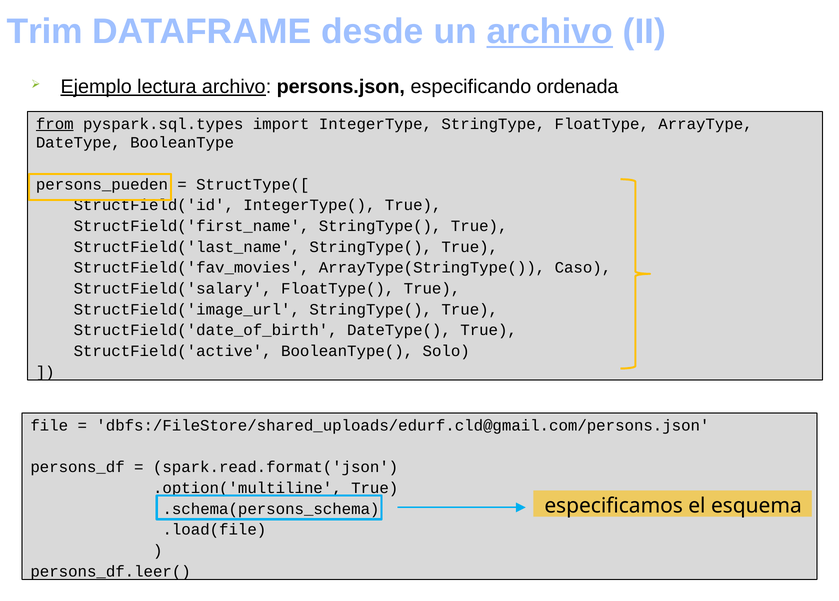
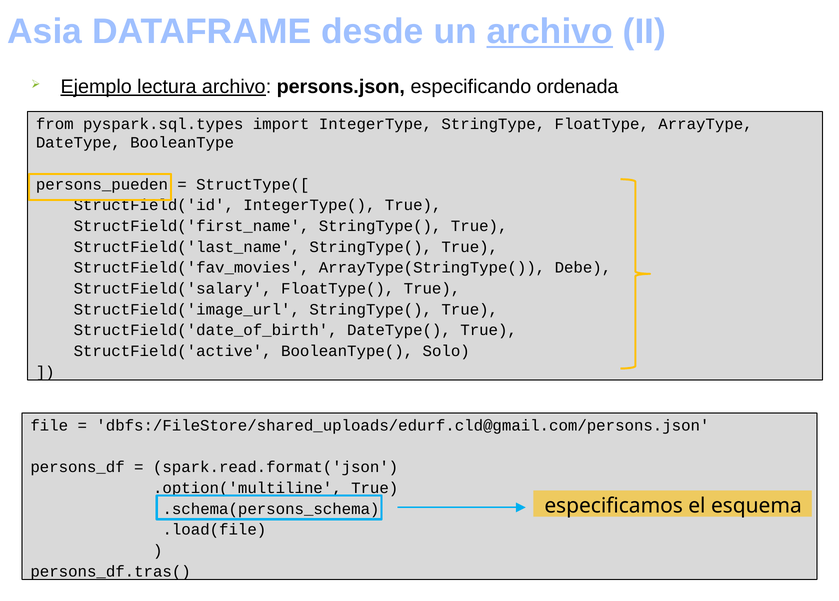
Trim: Trim -> Asia (45, 32)
from underline: present -> none (55, 124)
Caso: Caso -> Debe (583, 268)
persons_df.leer(: persons_df.leer( -> persons_df.tras( (111, 572)
